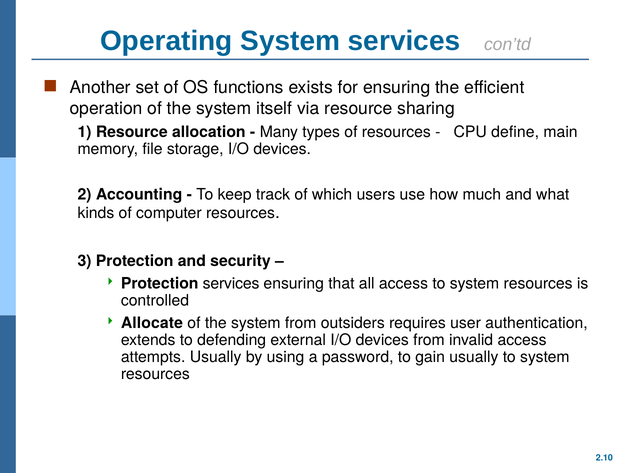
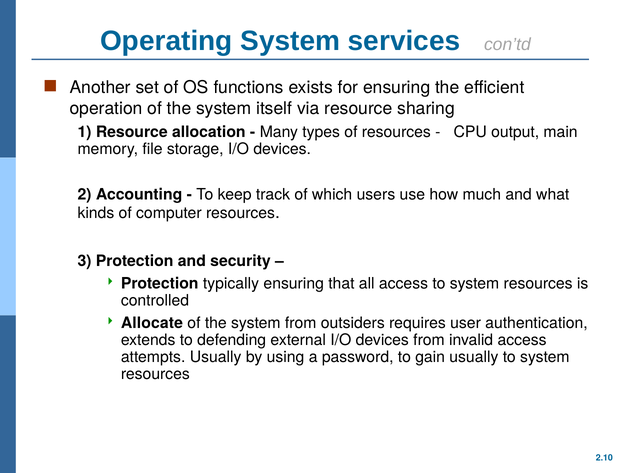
define: define -> output (515, 132)
Protection services: services -> typically (231, 284)
